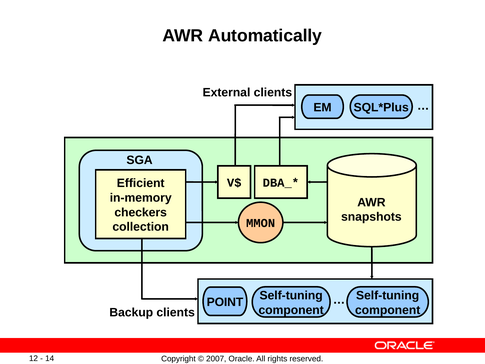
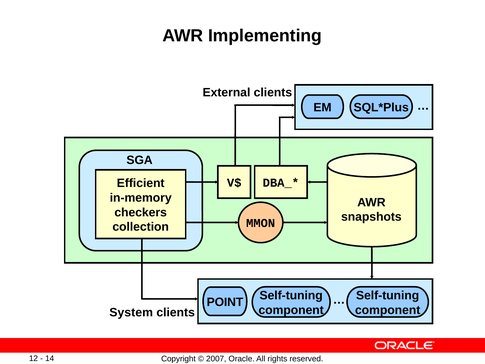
Automatically: Automatically -> Implementing (265, 36)
Backup: Backup -> System (131, 312)
